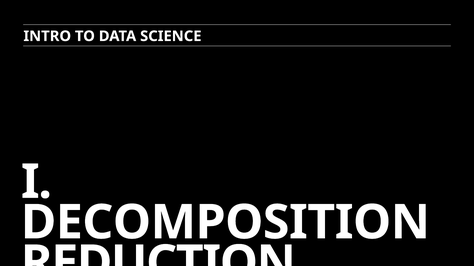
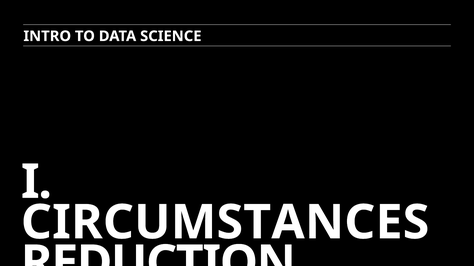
DECOMPOSITION: DECOMPOSITION -> CIRCUMSTANCES (225, 223)
